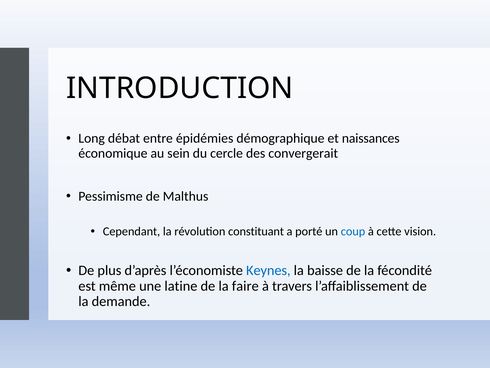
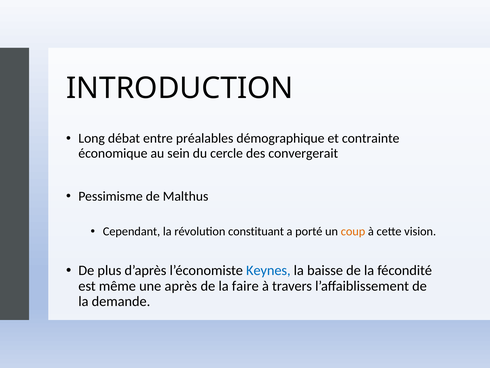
épidémies: épidémies -> préalables (205, 138)
naissances: naissances -> contrainte (371, 138)
coup colour: blue -> orange (353, 231)
latine: latine -> après (181, 286)
